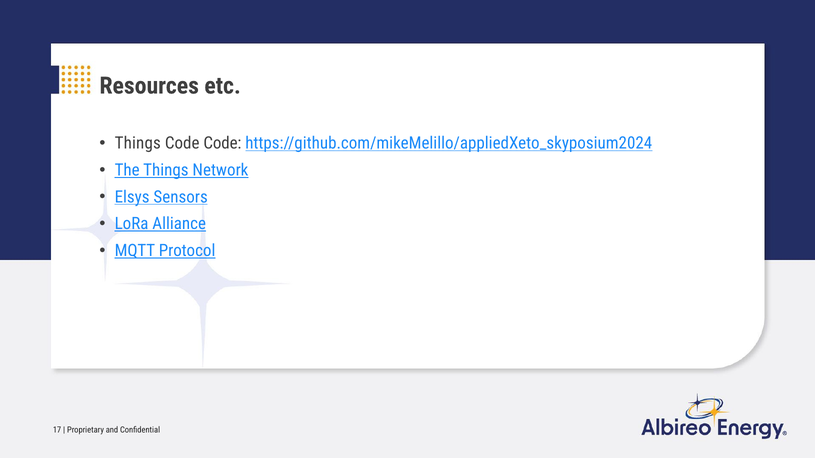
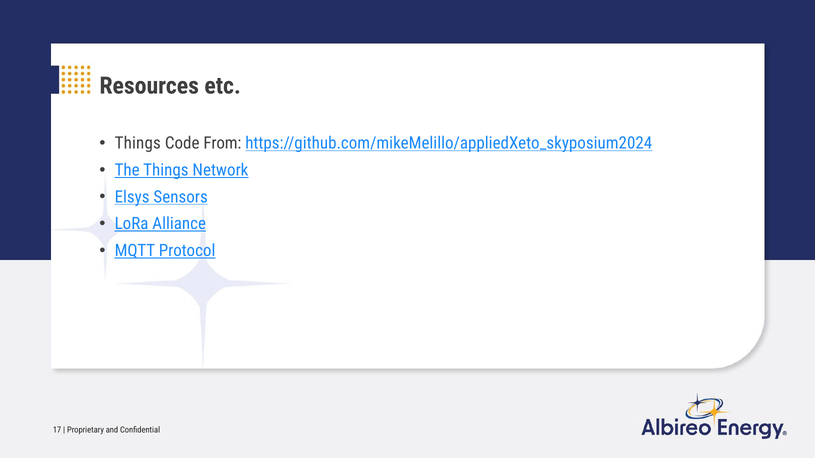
Code Code: Code -> From (222, 144)
